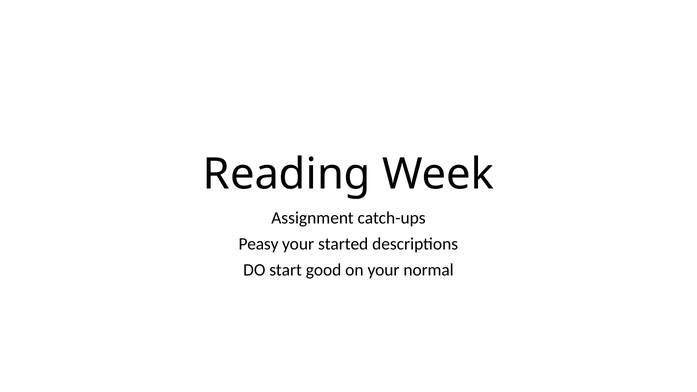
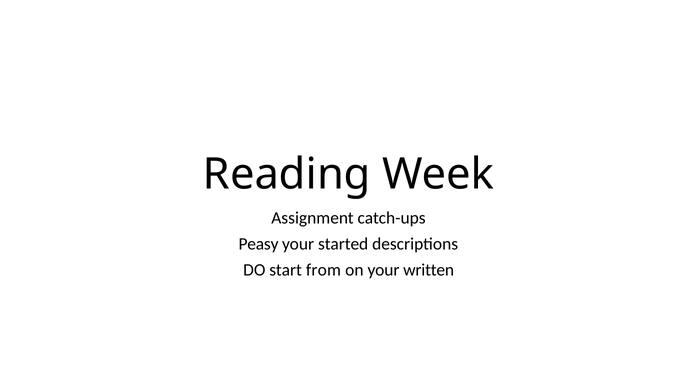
good: good -> from (323, 270)
normal: normal -> written (429, 270)
